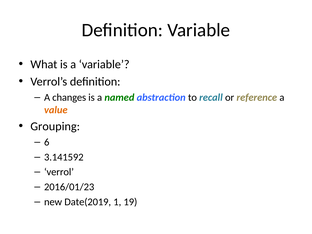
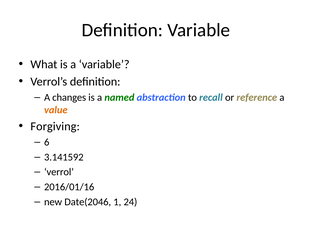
Grouping: Grouping -> Forgiving (55, 126)
2016/01/23: 2016/01/23 -> 2016/01/16 (69, 187)
Date(2019: Date(2019 -> Date(2046 (88, 202)
19: 19 -> 24 (130, 202)
